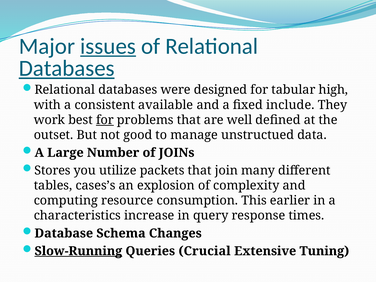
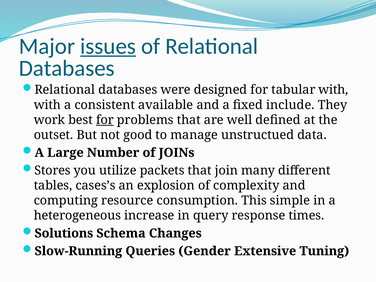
Databases underline: present -> none (67, 68)
tabular high: high -> with (333, 90)
earlier: earlier -> simple (290, 201)
characteristics: characteristics -> heterogeneous (77, 216)
Database: Database -> Solutions (64, 233)
Slow-Running underline: present -> none (78, 251)
Crucial: Crucial -> Gender (205, 251)
